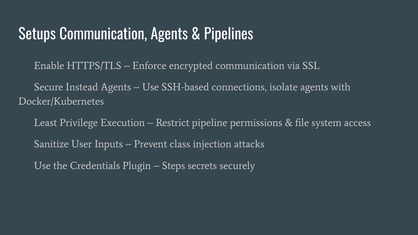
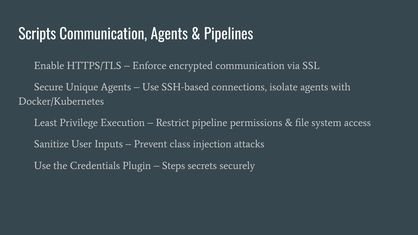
Setups: Setups -> Scripts (37, 35)
Instead: Instead -> Unique (82, 87)
